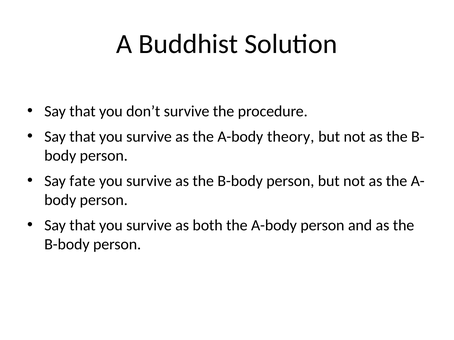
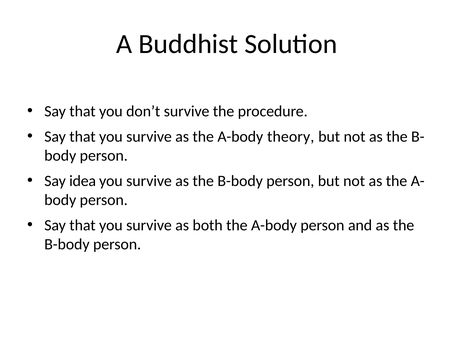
fate: fate -> idea (83, 181)
